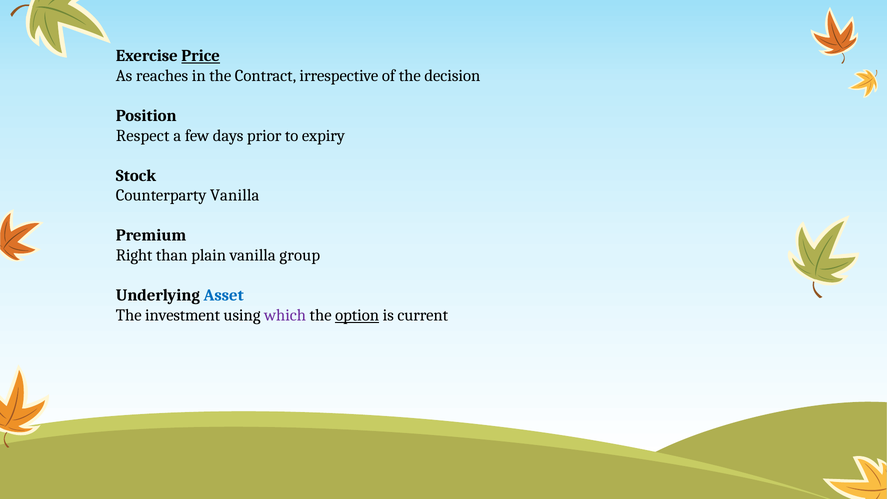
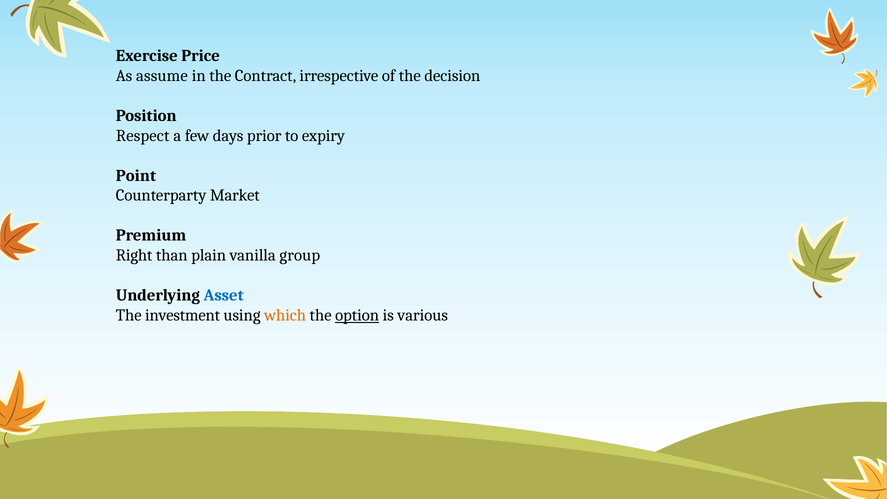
Price underline: present -> none (201, 56)
reaches: reaches -> assume (162, 76)
Stock: Stock -> Point (136, 176)
Counterparty Vanilla: Vanilla -> Market (235, 195)
which colour: purple -> orange (285, 315)
current: current -> various (423, 315)
